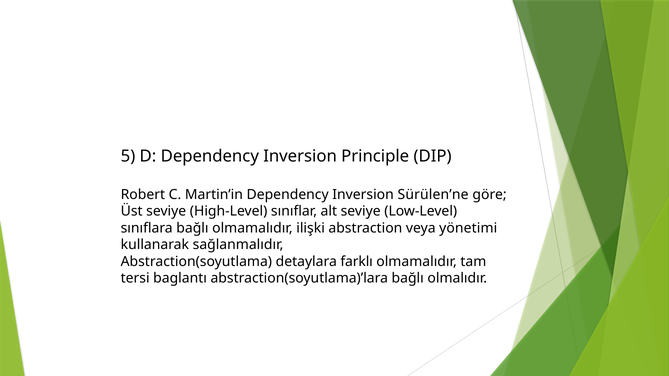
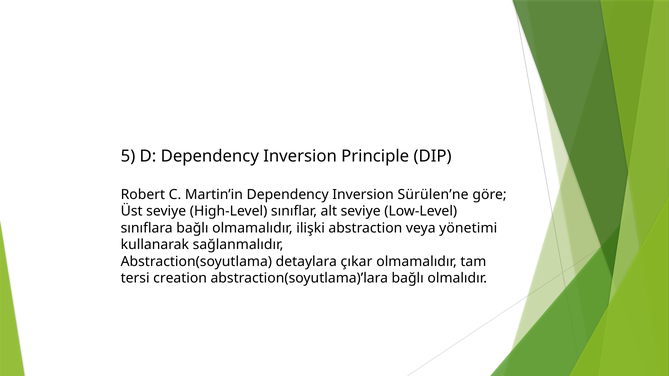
farklı: farklı -> çıkar (357, 262)
baglantı: baglantı -> creation (180, 278)
